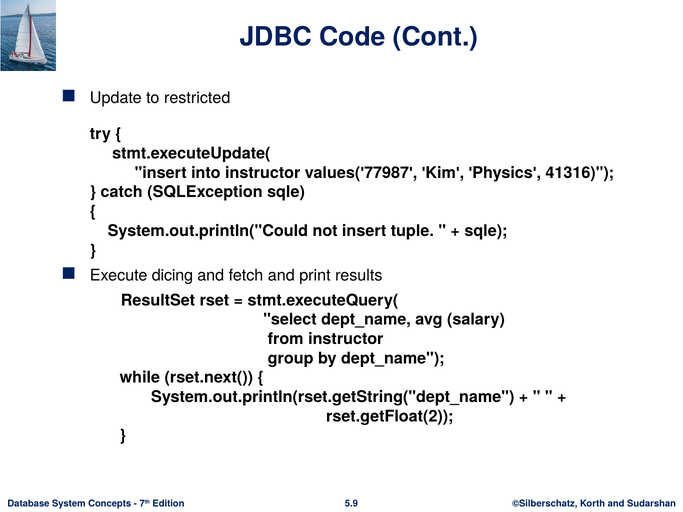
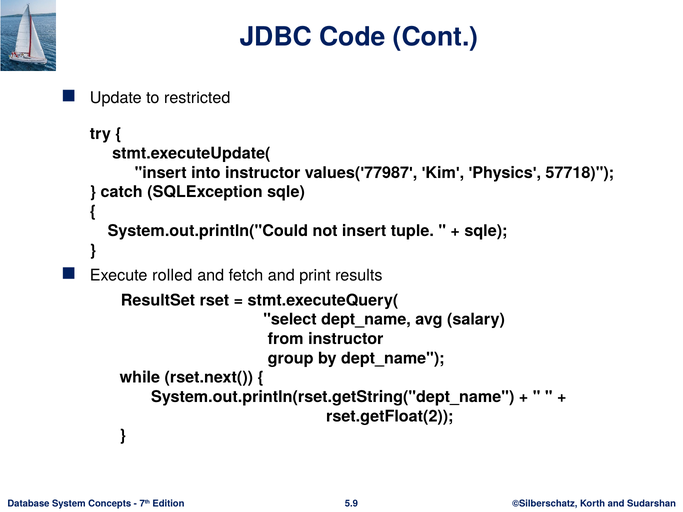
41316: 41316 -> 57718 (580, 173)
dicing: dicing -> rolled (172, 275)
